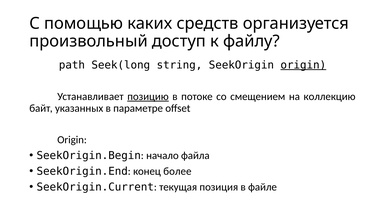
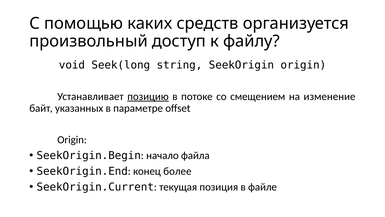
path: path -> void (72, 65)
origin underline: present -> none (303, 65)
коллекцию: коллекцию -> изменение (330, 96)
